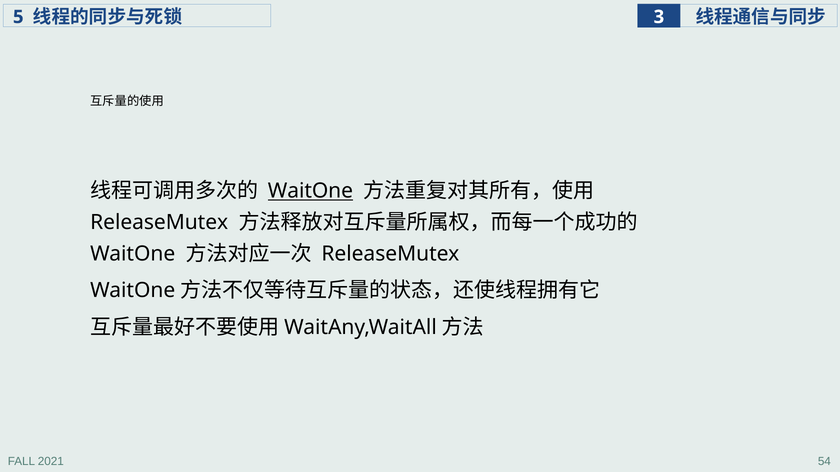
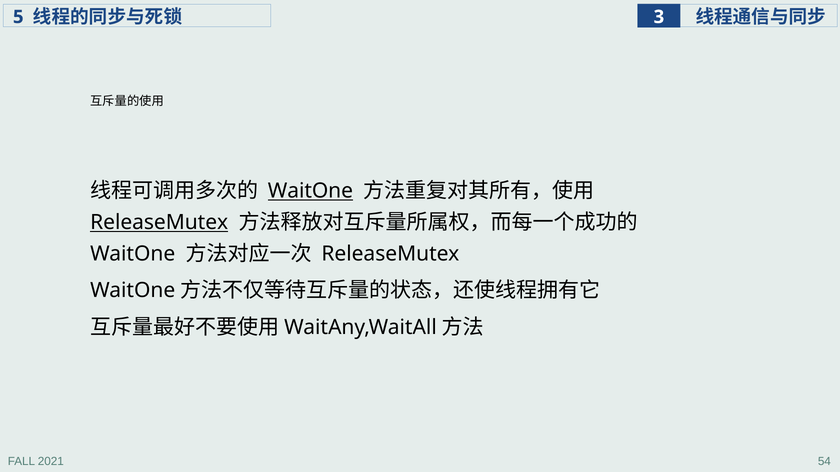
ReleaseMutex underline: none -> present (159, 223)
